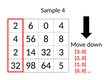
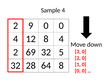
6: 6 -> 9 (31, 25)
4: 4 -> 0 (61, 25)
56: 56 -> 12 (31, 39)
8 8: 8 -> 4 (61, 39)
14: 14 -> 69 (31, 52)
32 3: 3 -> 5 (61, 52)
98: 98 -> 28 (31, 65)
64 5: 5 -> 8 (61, 65)
